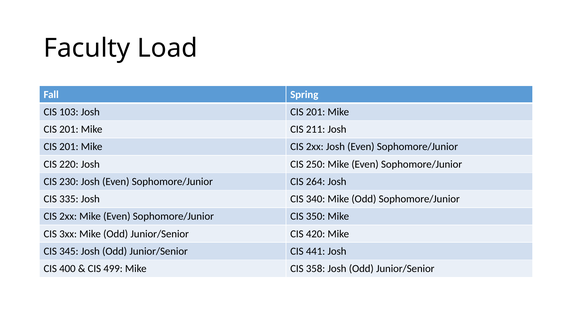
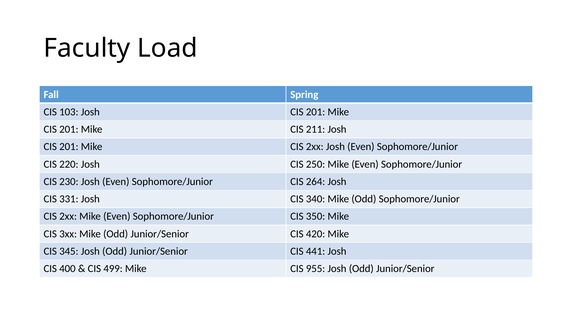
335: 335 -> 331 (69, 199)
358: 358 -> 955 (316, 268)
